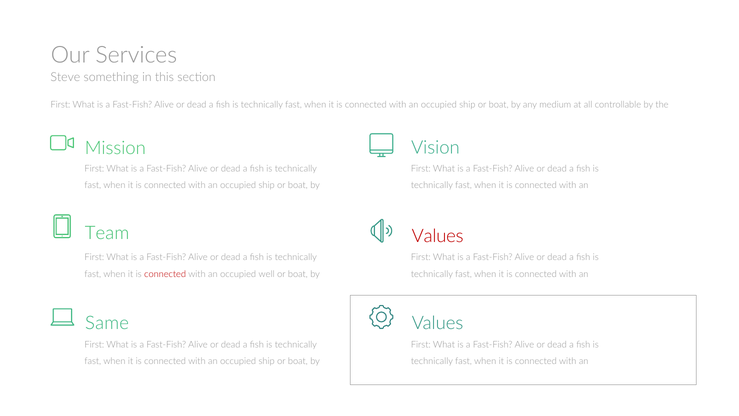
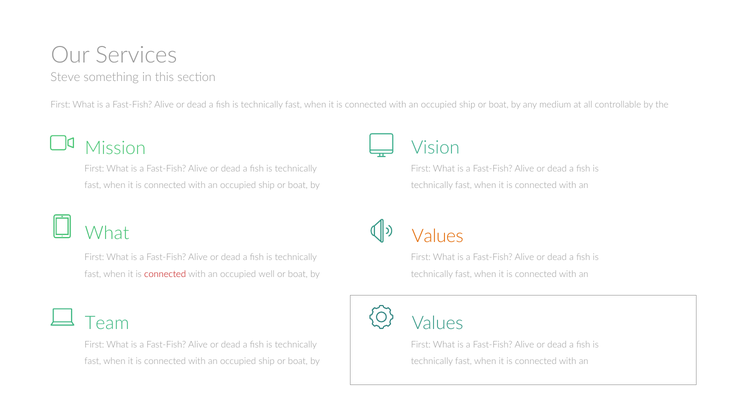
Team: Team -> What (107, 233)
Values colour: red -> orange (438, 236)
Same: Same -> Team (107, 323)
